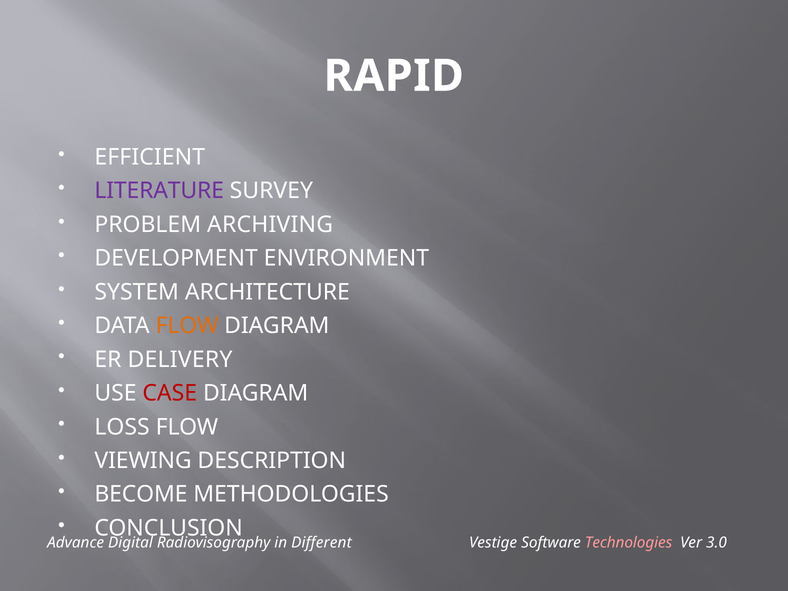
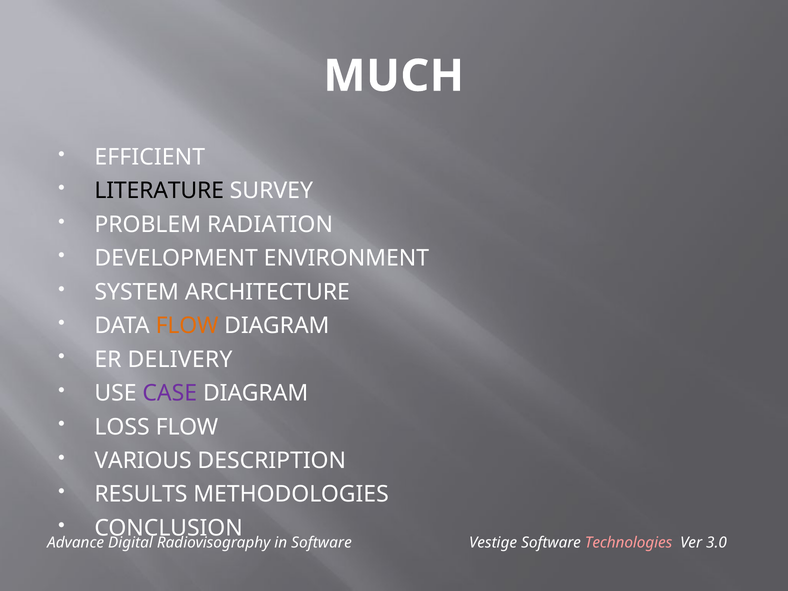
RAPID: RAPID -> MUCH (394, 76)
LITERATURE colour: purple -> black (159, 191)
ARCHIVING: ARCHIVING -> RADIATION (270, 225)
CASE colour: red -> purple (170, 393)
VIEWING: VIEWING -> VARIOUS (143, 461)
BECOME: BECOME -> RESULTS (141, 494)
in Different: Different -> Software (322, 543)
